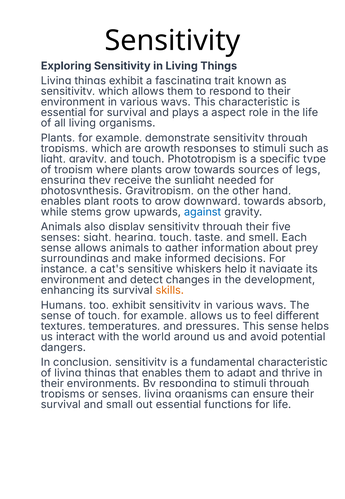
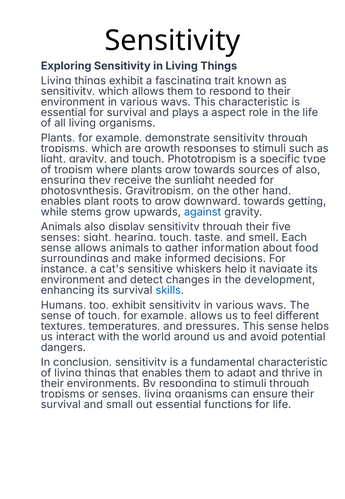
of legs: legs -> also (308, 169)
absorb: absorb -> getting (307, 201)
prey: prey -> food (307, 248)
skills colour: orange -> blue (170, 290)
